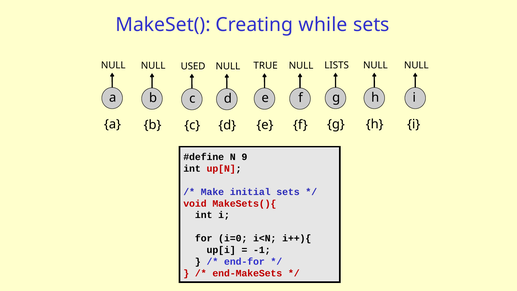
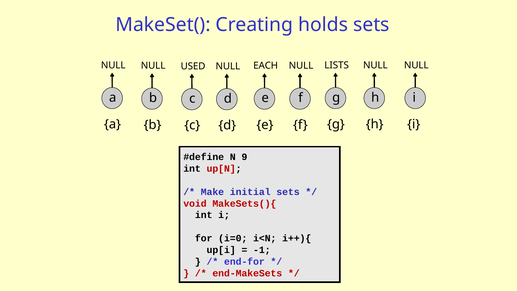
while: while -> holds (323, 25)
TRUE: TRUE -> EACH (266, 66)
